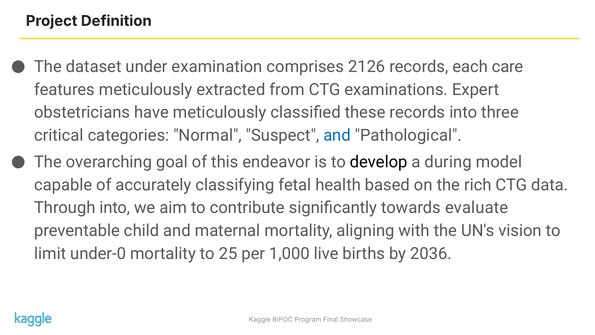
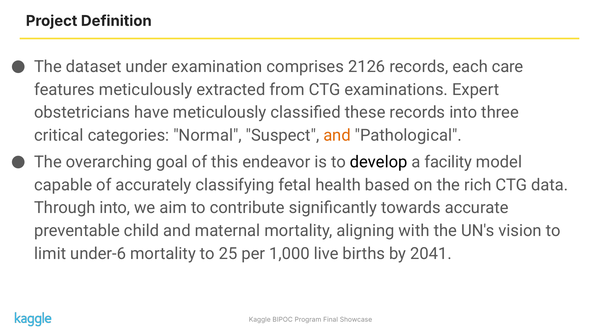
and colour: blue -> orange (337, 135)
during: during -> facility (448, 162)
evaluate: evaluate -> accurate (477, 208)
under-0: under-0 -> under-6 (98, 253)
2036: 2036 -> 2041 (431, 253)
